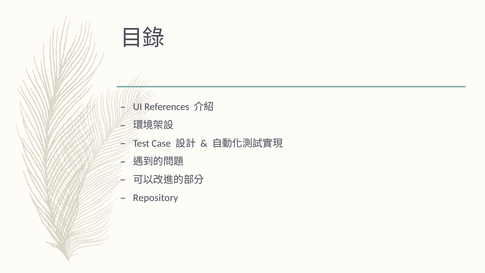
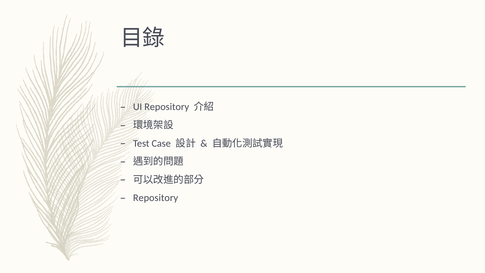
UI References: References -> Repository (167, 107)
